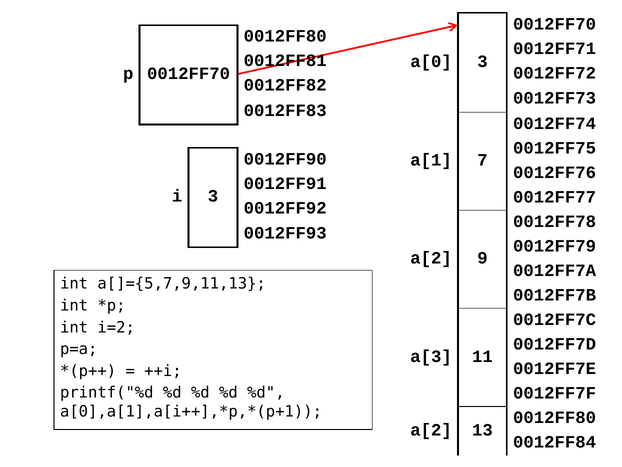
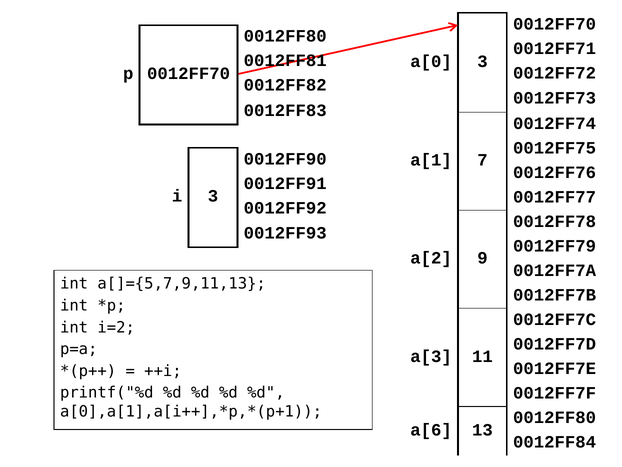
a[2: a[2 -> a[6 (431, 429)
